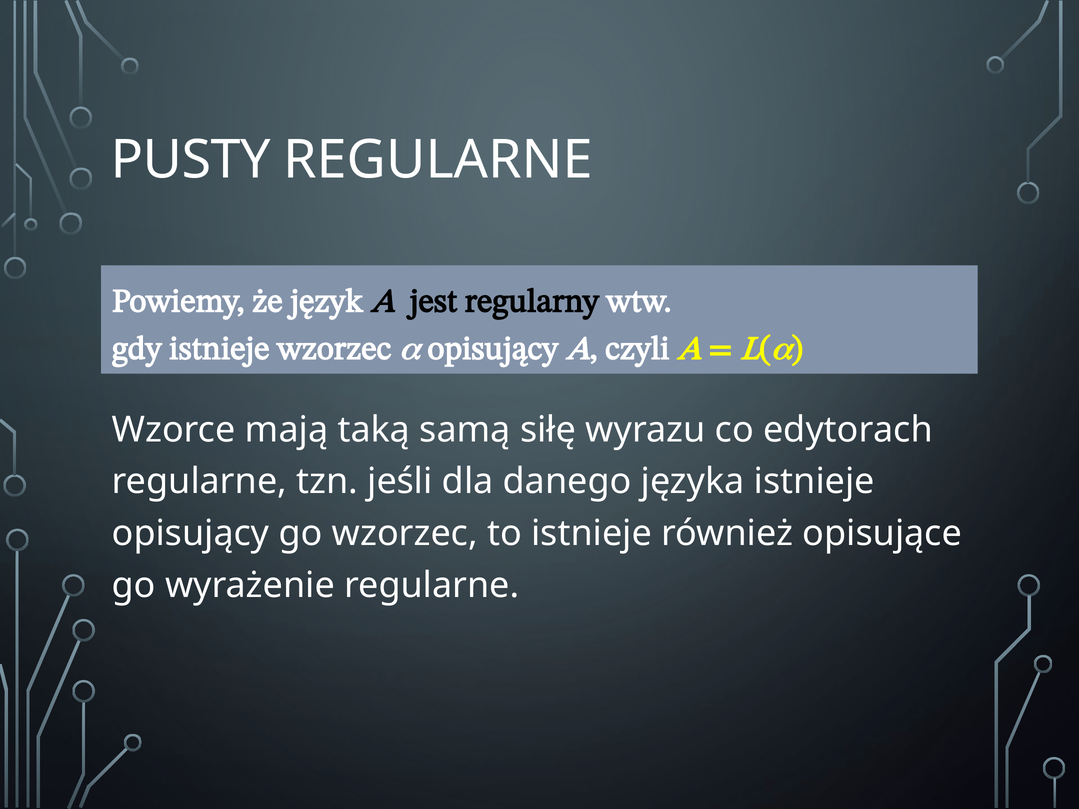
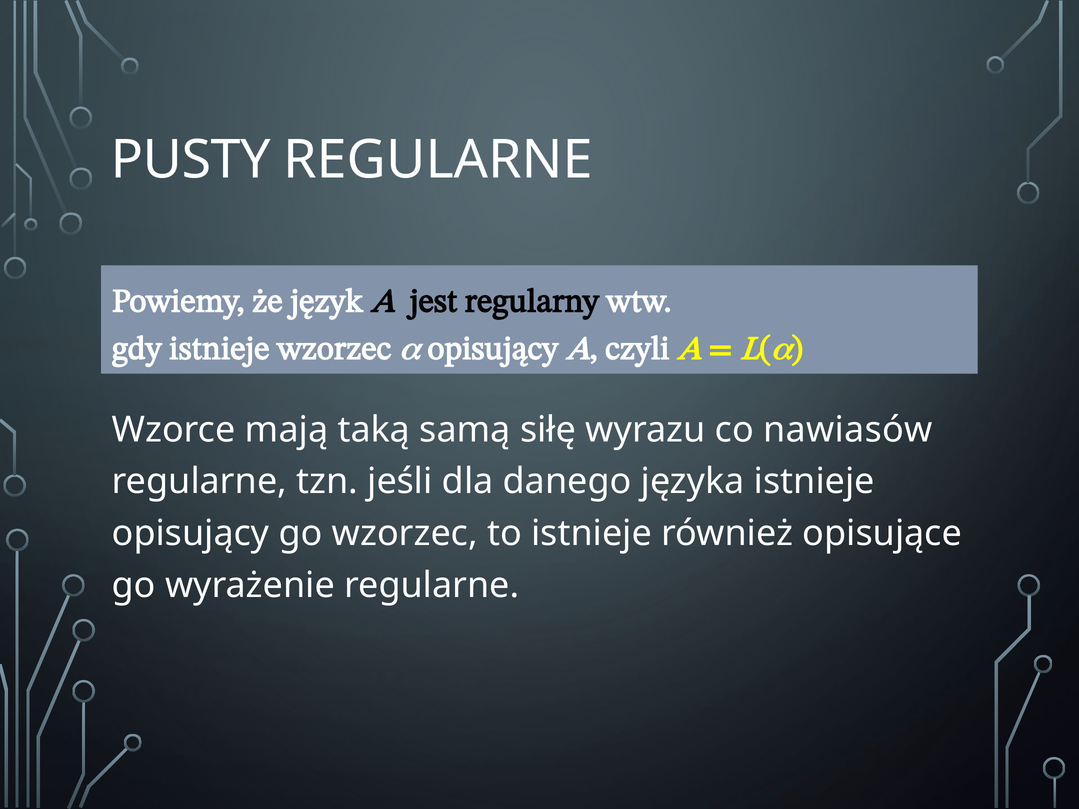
edytorach: edytorach -> nawiasów (848, 430)
